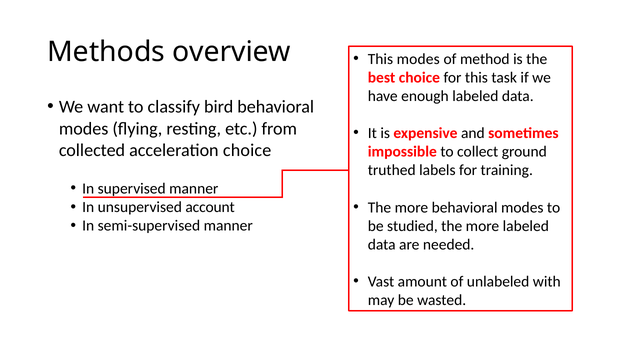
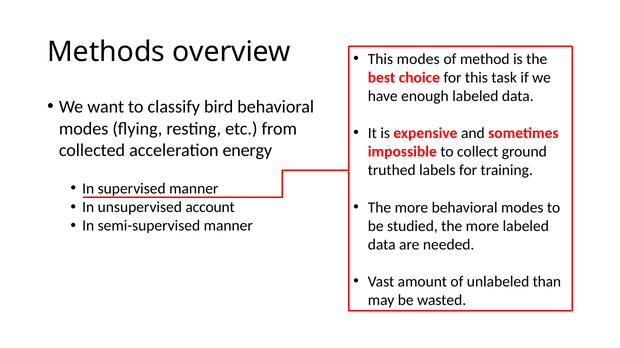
acceleration choice: choice -> energy (247, 151)
with: with -> than (547, 282)
